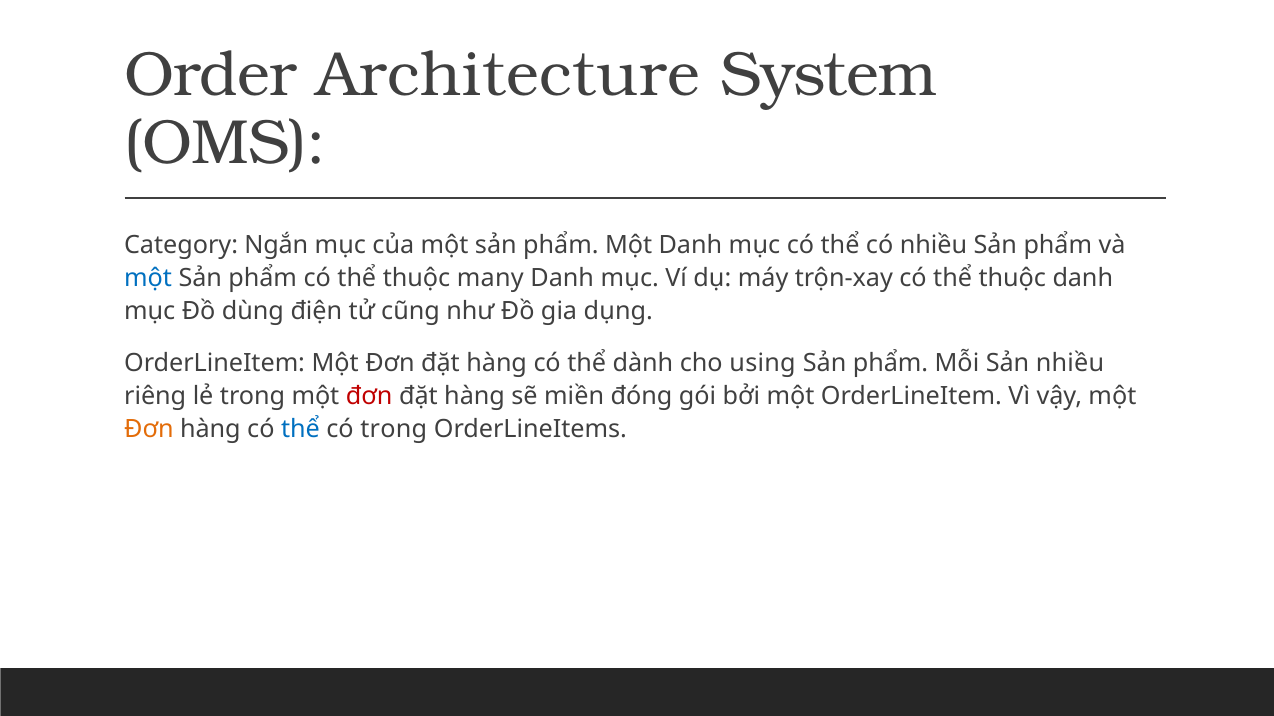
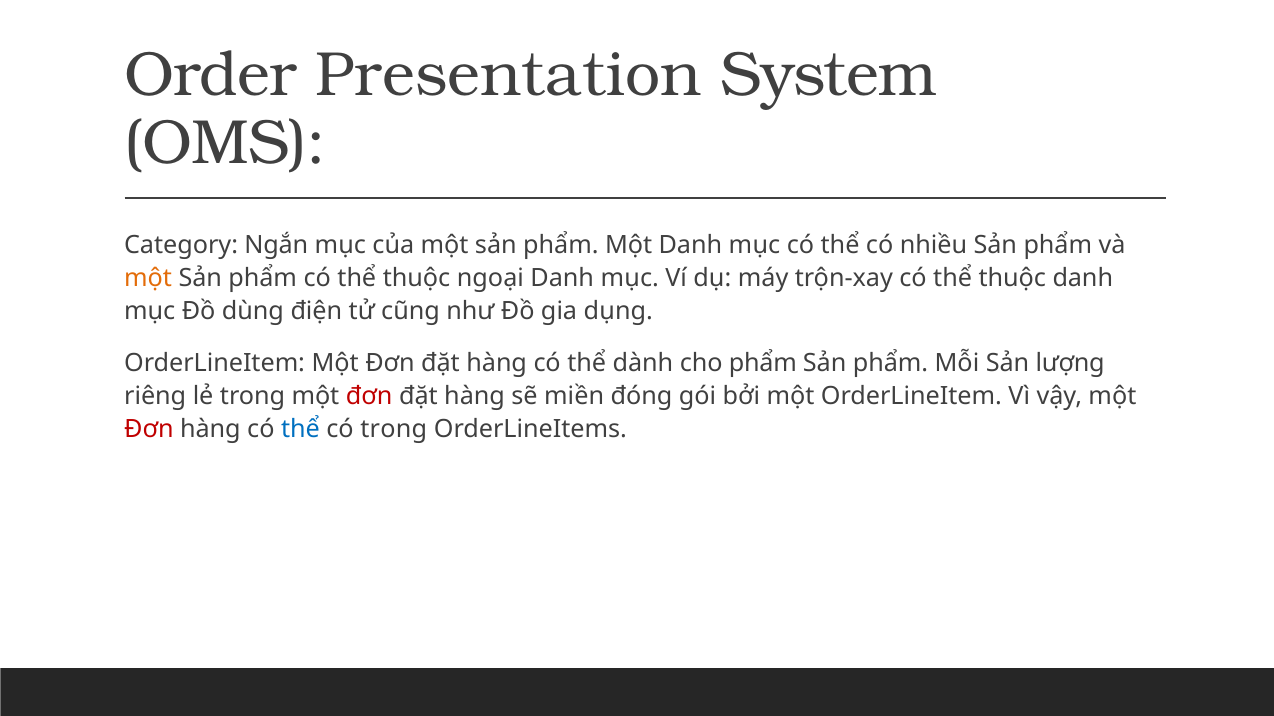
Architecture: Architecture -> Presentation (509, 75)
một colour: blue -> orange (148, 278)
many: many -> ngoại (490, 278)
cho using: using -> phẩm (763, 363)
Sản nhiều: nhiều -> lượng (1070, 363)
Đơn colour: orange -> red (149, 430)
